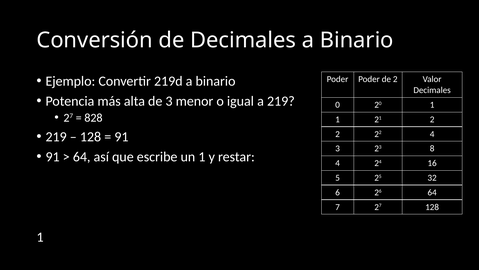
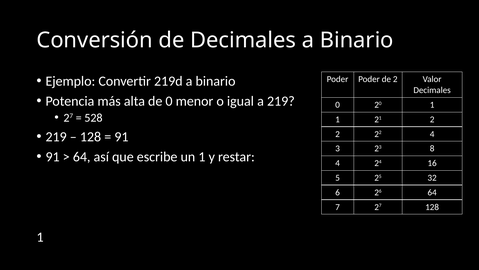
de 3: 3 -> 0 (169, 101)
828: 828 -> 528 (93, 118)
